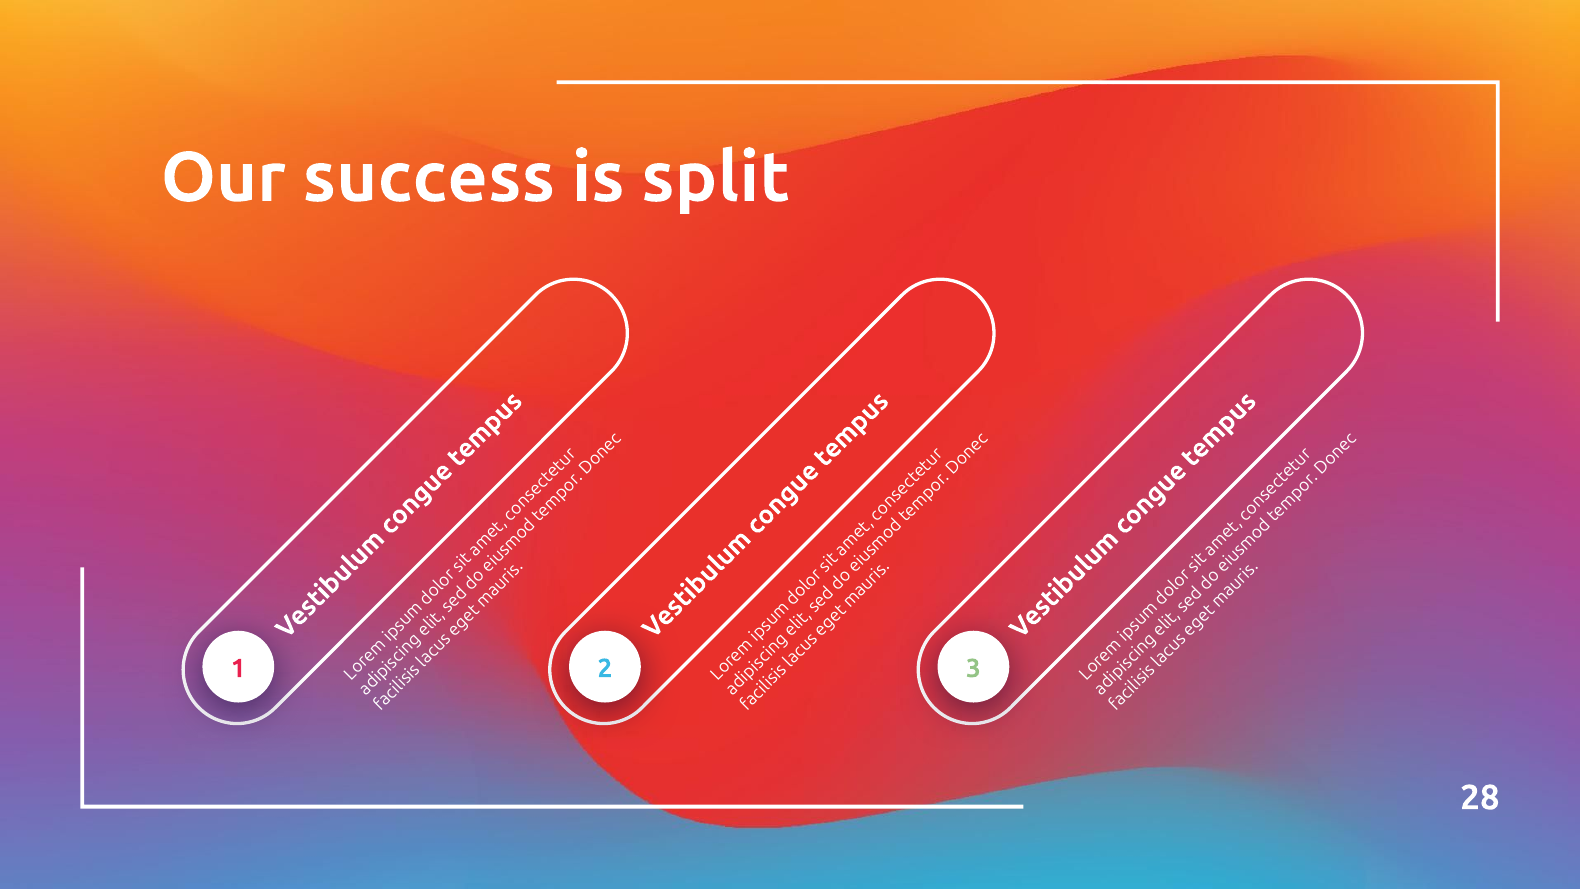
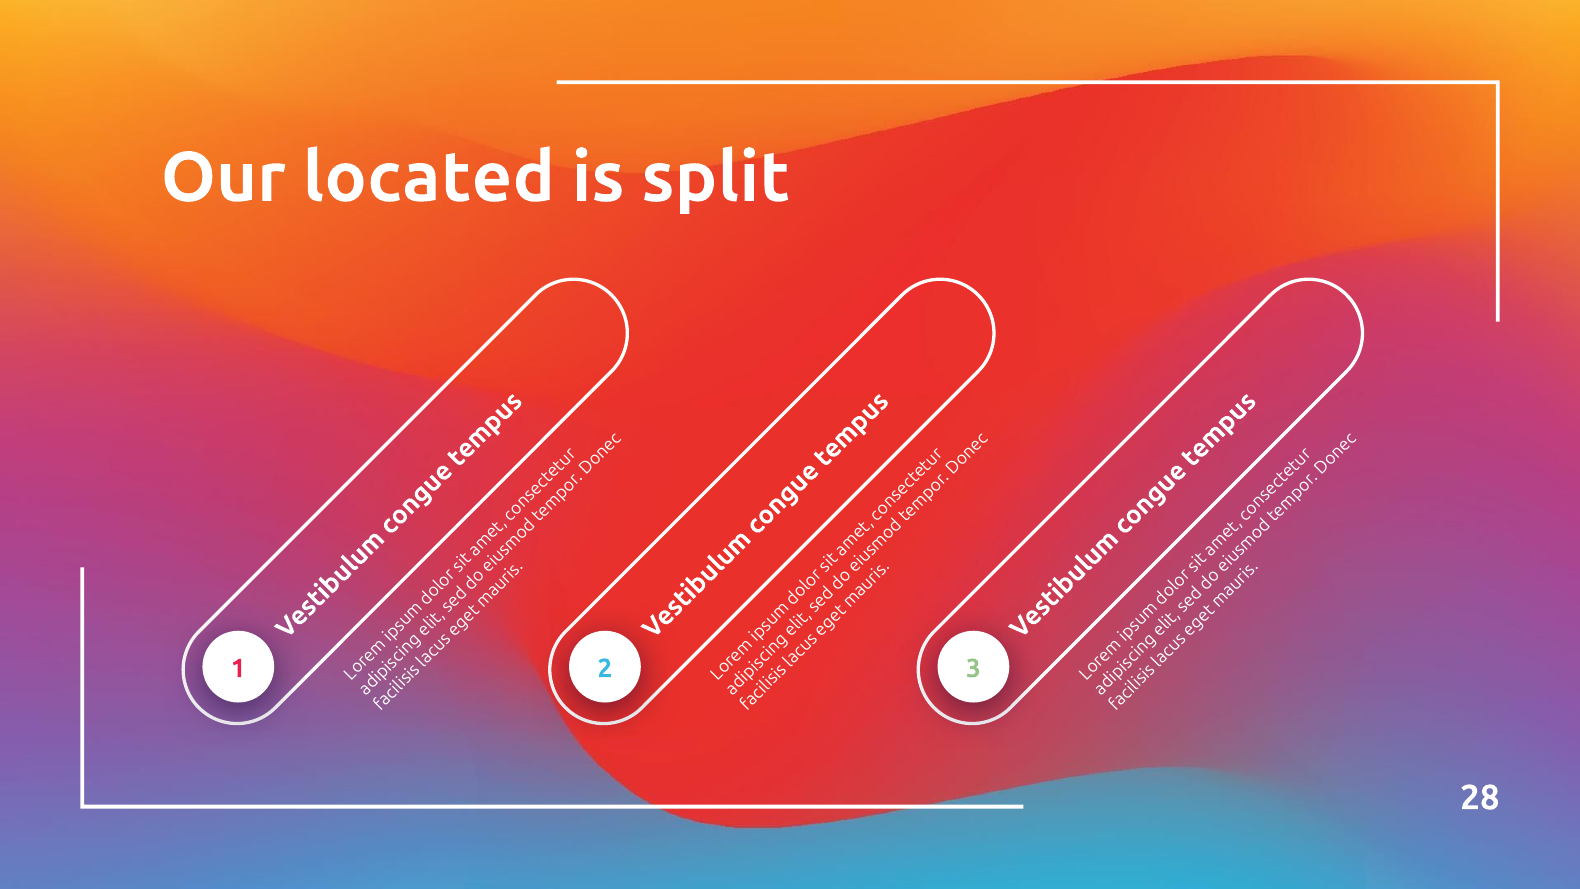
success: success -> located (429, 178)
